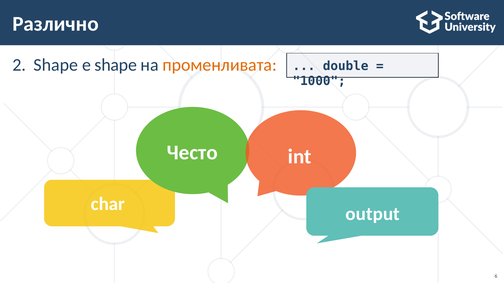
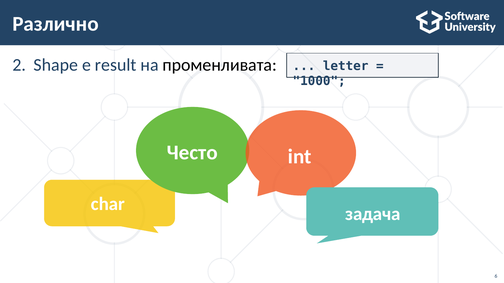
е shape: shape -> result (116, 65)
променливата colour: orange -> black (220, 65)
double: double -> letter (346, 66)
output: output -> задача (373, 214)
